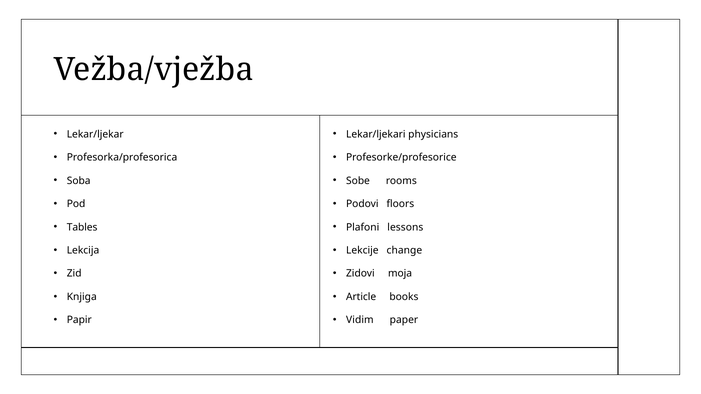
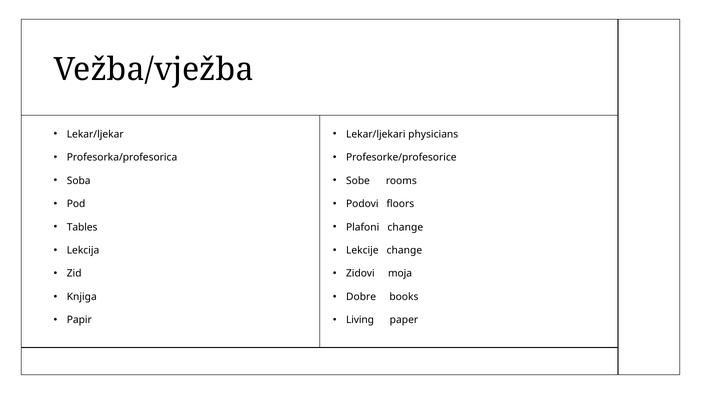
Plafoni lessons: lessons -> change (405, 227)
Article: Article -> Dobre (361, 297)
Vidim: Vidim -> Living (360, 320)
